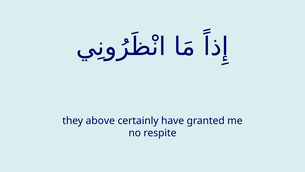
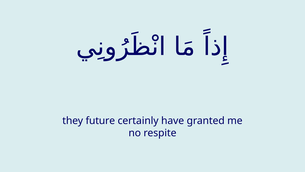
above: above -> future (100, 120)
